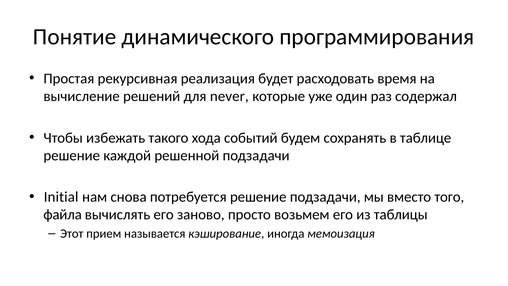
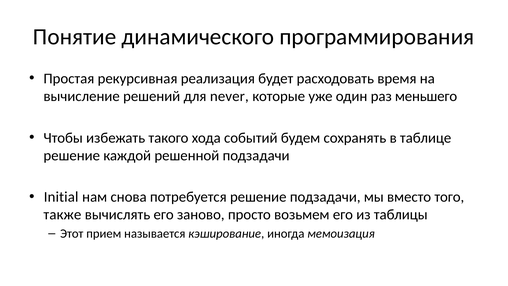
содержал: содержал -> меньшего (426, 96)
файла: файла -> также (62, 215)
